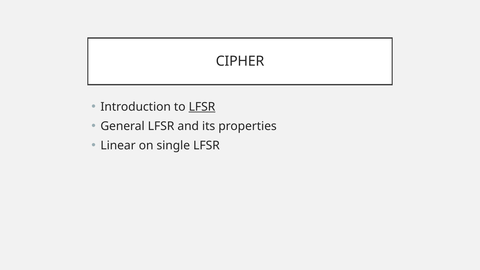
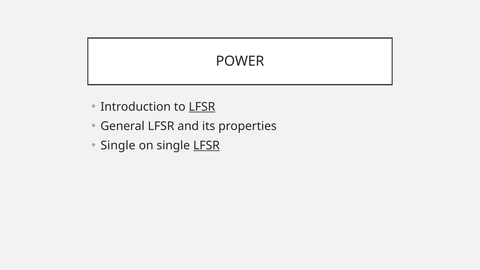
CIPHER: CIPHER -> POWER (240, 61)
Linear: Linear -> Single (118, 146)
LFSR underline: none -> present (206, 146)
